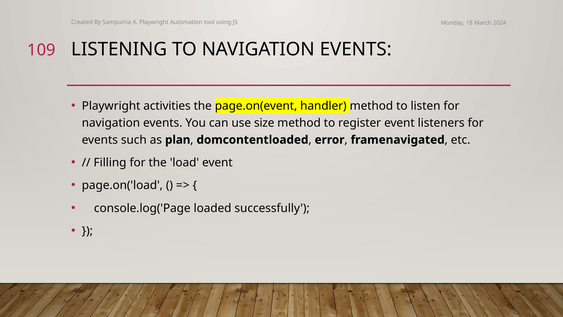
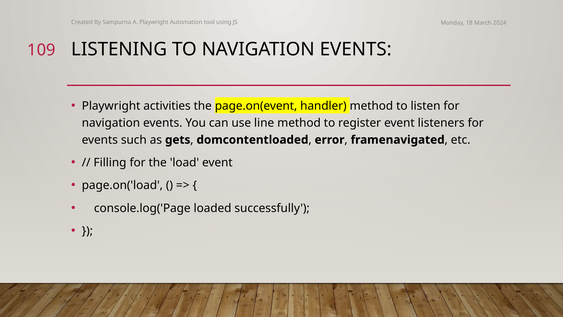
size: size -> line (264, 123)
plan: plan -> gets (178, 140)
